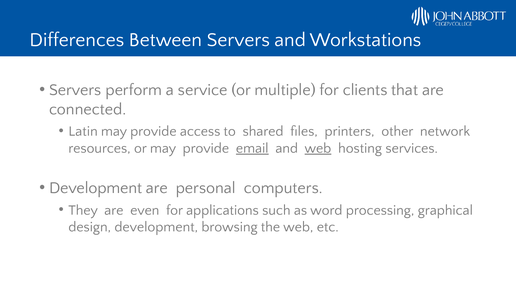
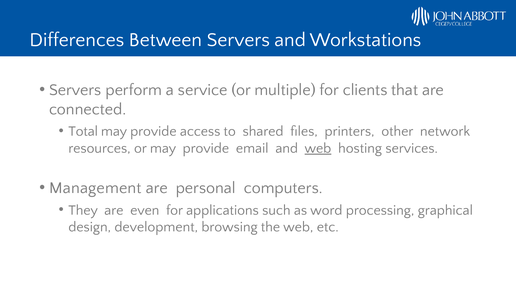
Latin: Latin -> Total (83, 131)
email underline: present -> none (252, 148)
Development: Development -> Management (95, 188)
